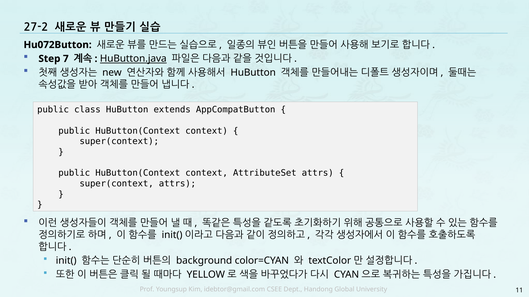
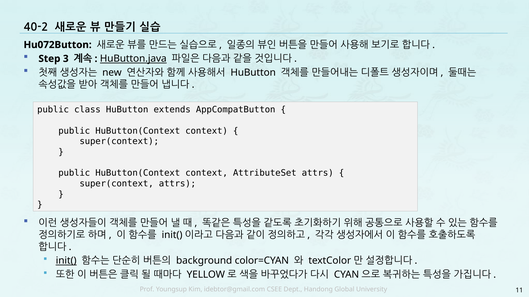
27-2: 27-2 -> 40-2 (36, 27)
7: 7 -> 3 (66, 59)
init( underline: none -> present (66, 261)
